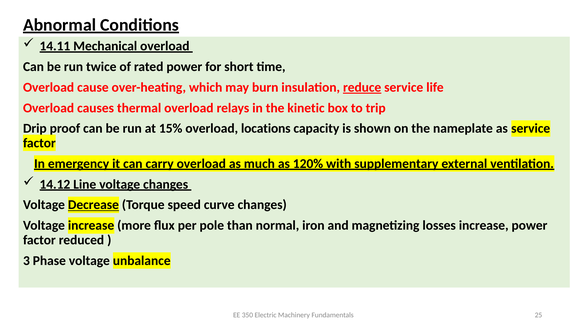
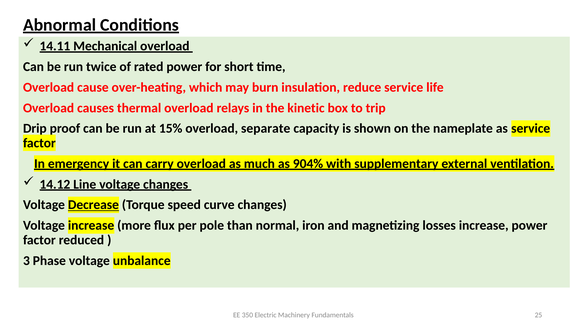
reduce underline: present -> none (362, 87)
locations: locations -> separate (266, 129)
120%: 120% -> 904% (308, 164)
